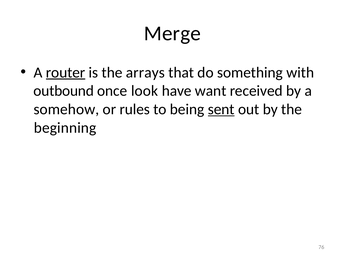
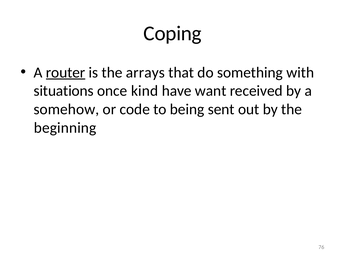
Merge: Merge -> Coping (173, 33)
outbound: outbound -> situations (64, 91)
look: look -> kind (145, 91)
rules: rules -> code (135, 109)
sent underline: present -> none (221, 109)
